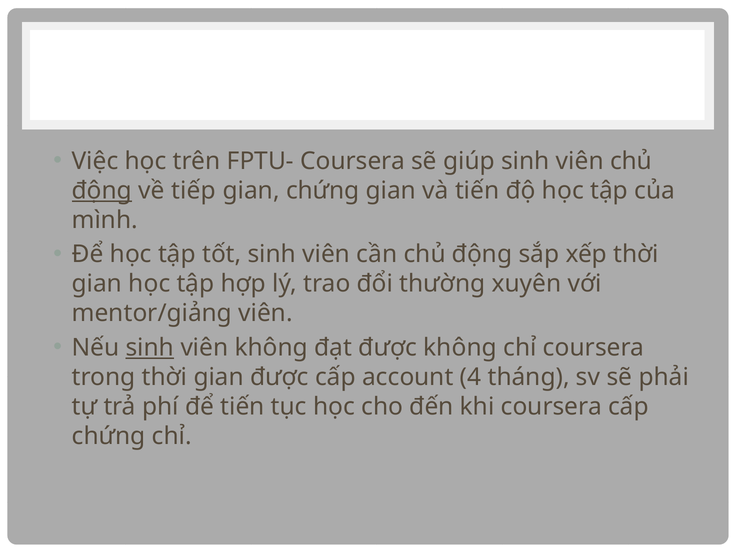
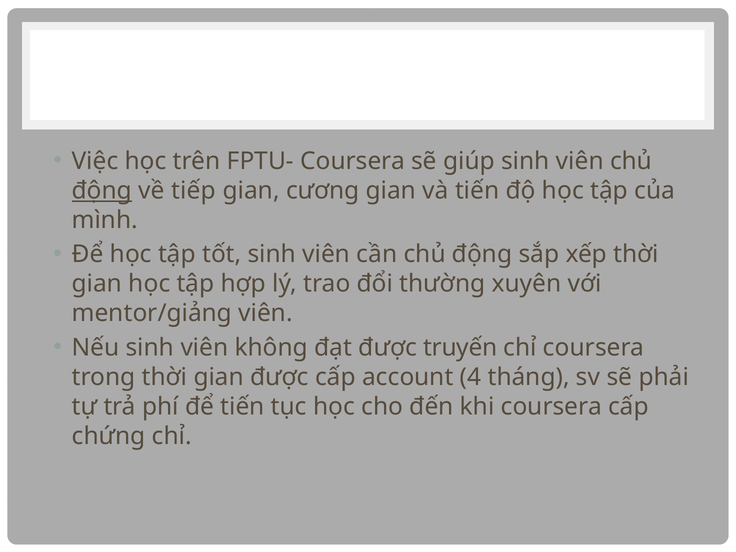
gian chứng: chứng -> cương (323, 191)
sinh underline: present -> none (150, 348)
được không: không -> truyến (460, 348)
